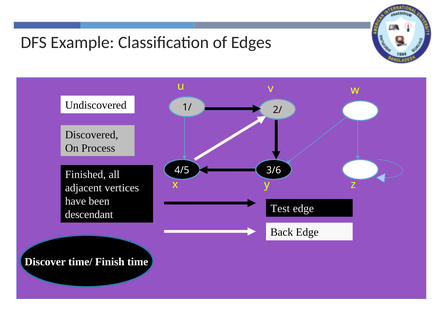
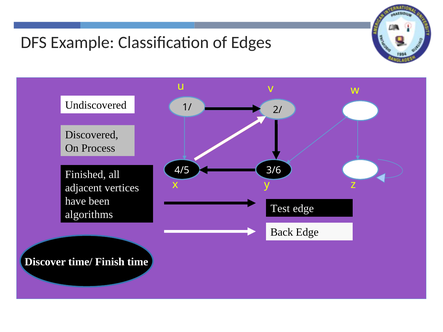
descendant: descendant -> algorithms (89, 215)
